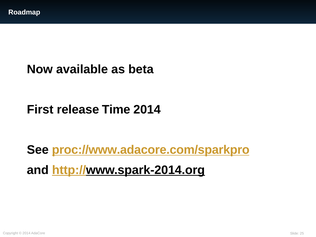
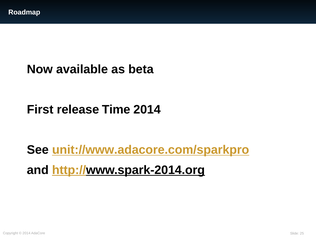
proc://www.adacore.com/sparkpro: proc://www.adacore.com/sparkpro -> unit://www.adacore.com/sparkpro (151, 150)
